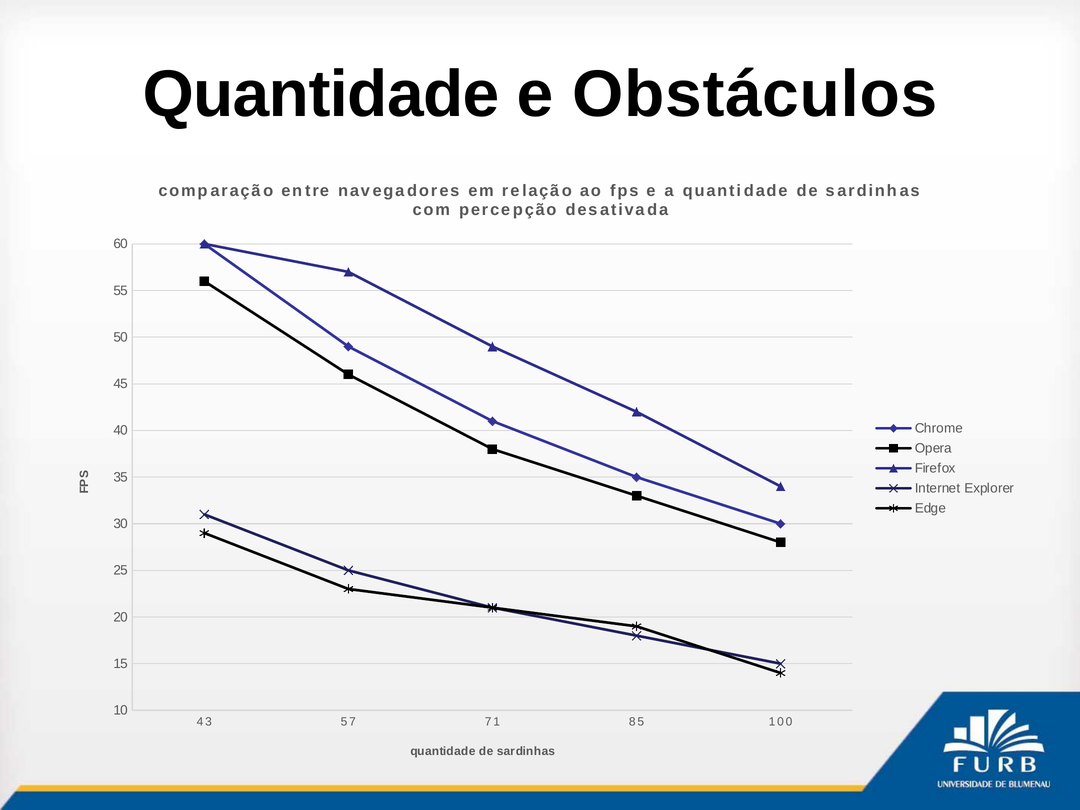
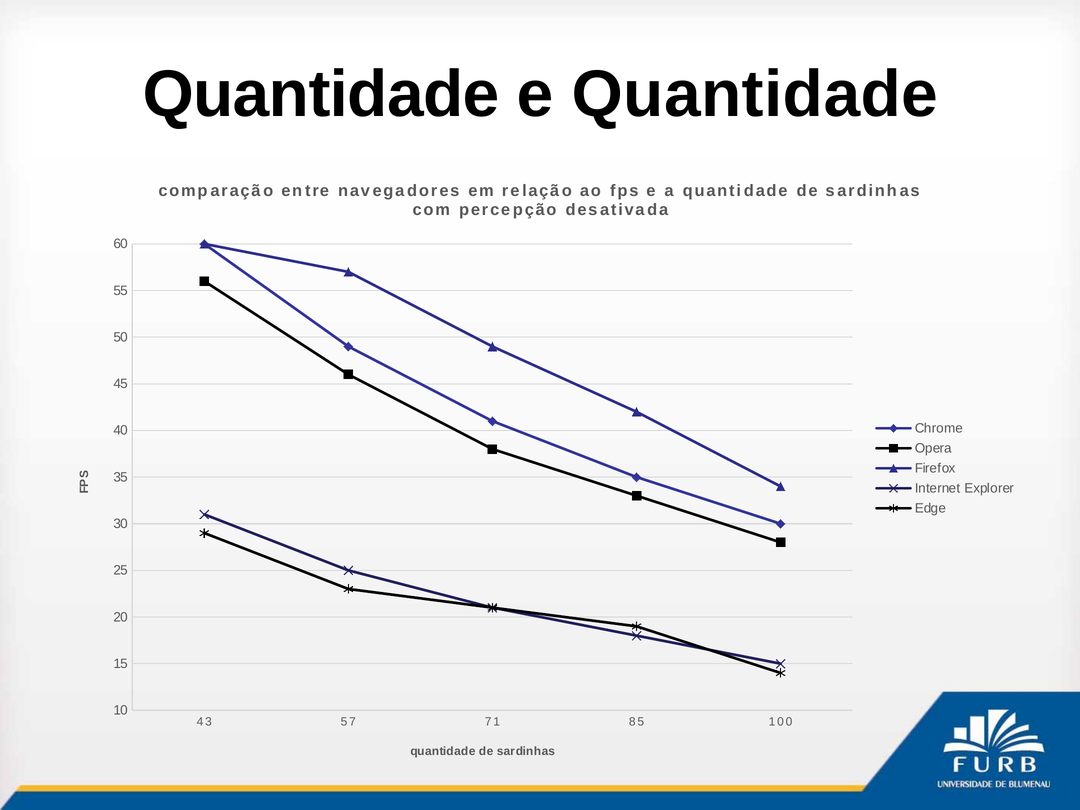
e Obstáculos: Obstáculos -> Quantidade (755, 94)
